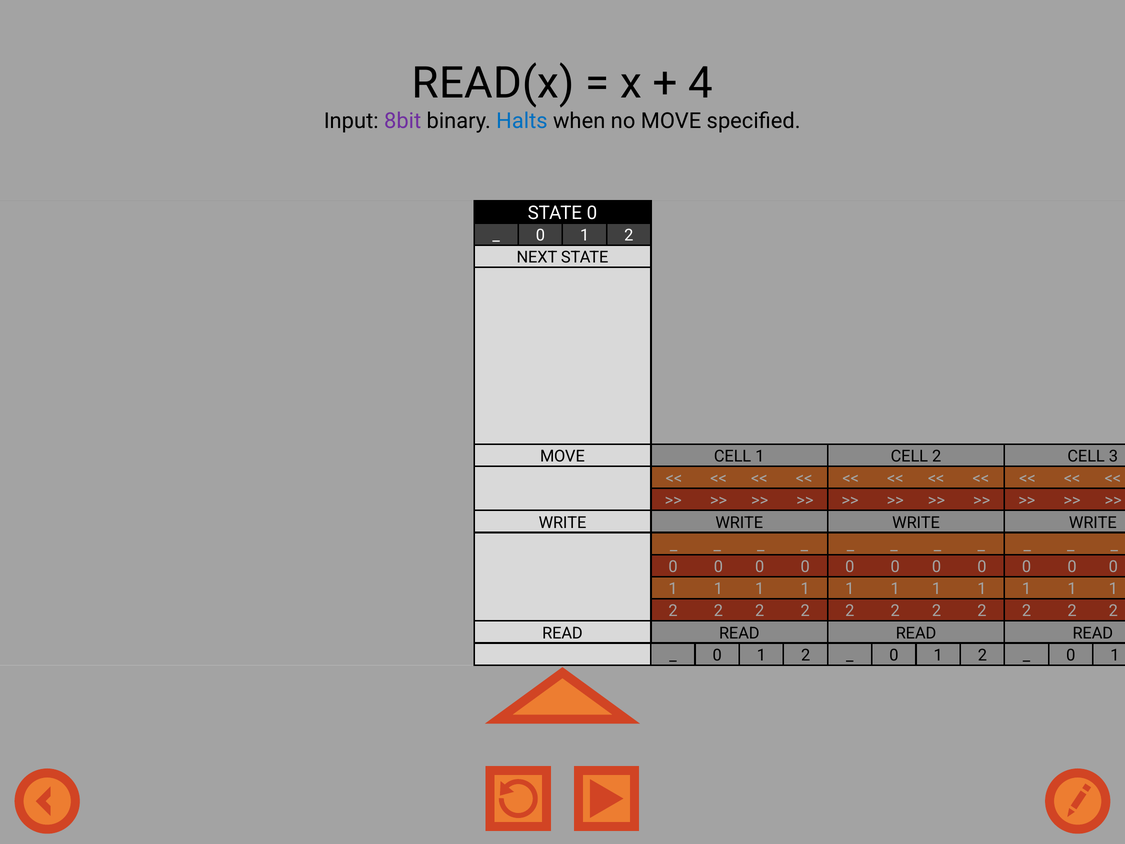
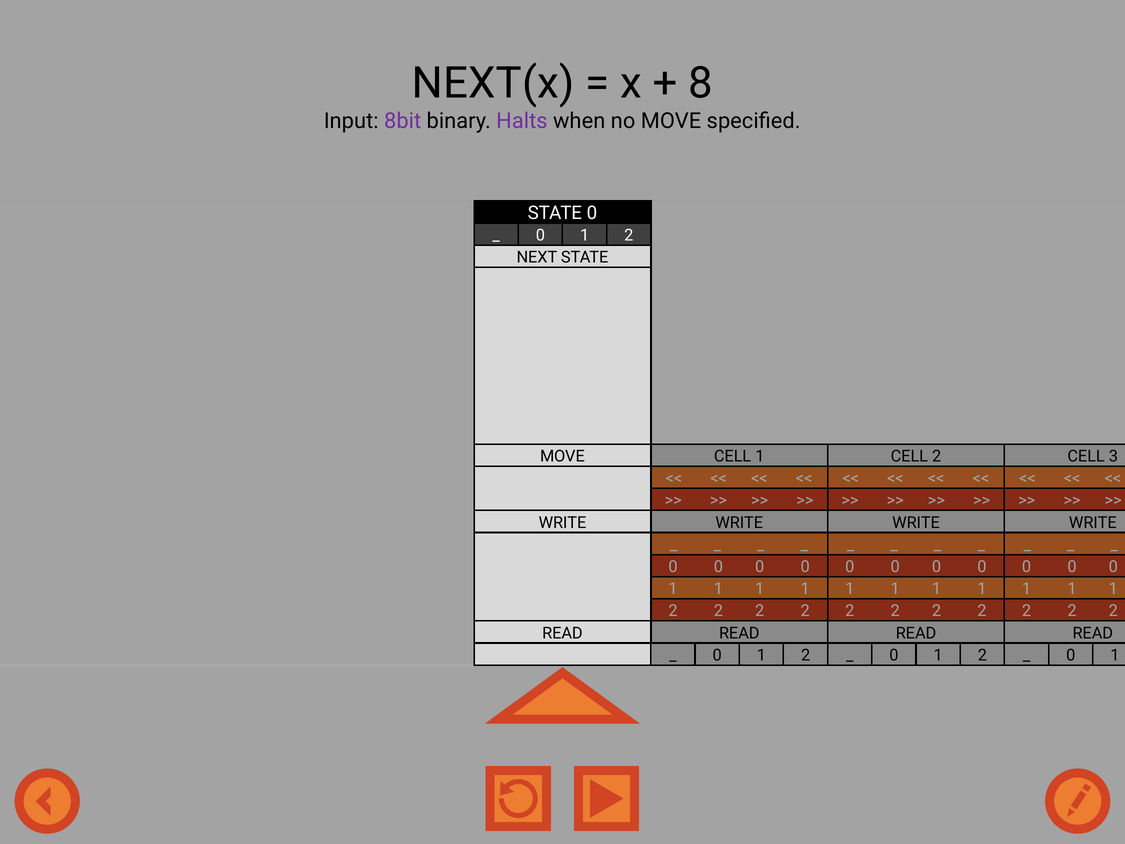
READ(x: READ(x -> NEXT(x (493, 83)
4: 4 -> 8 (701, 83)
Halts colour: blue -> purple (522, 121)
